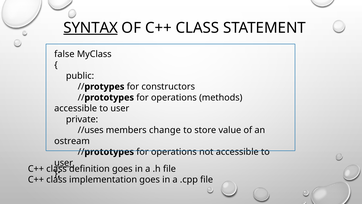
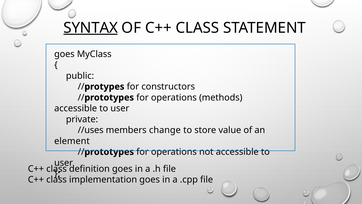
false: false -> goes (64, 54)
ostream: ostream -> element (72, 141)
user underline: present -> none (64, 163)
